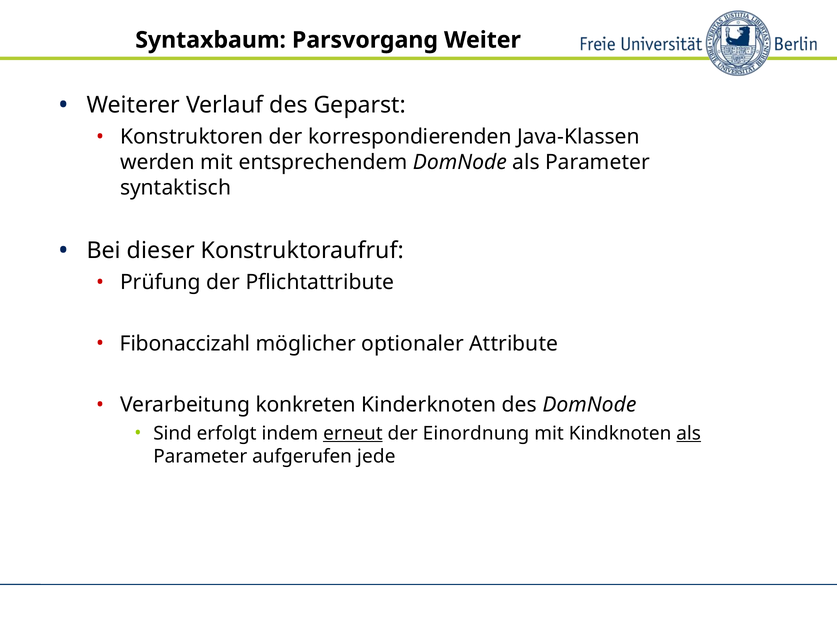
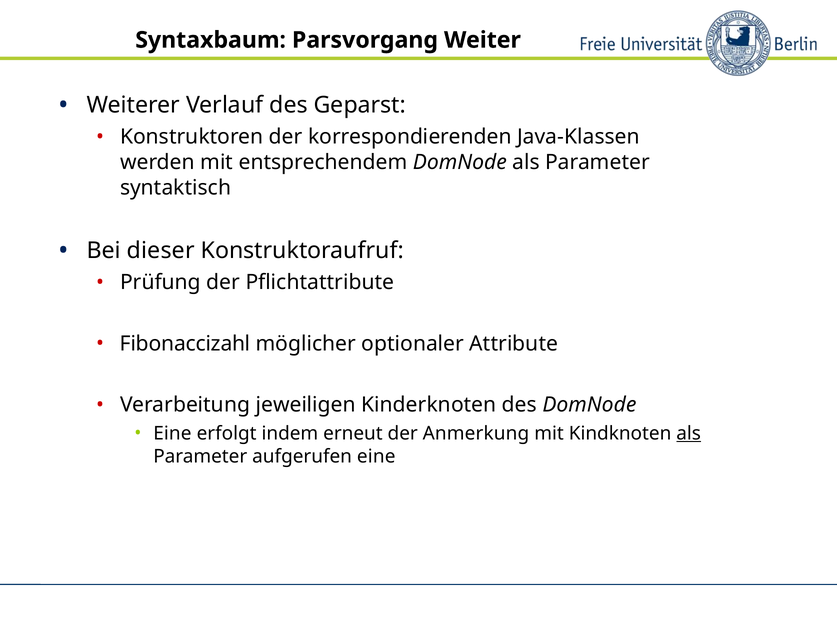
konkreten: konkreten -> jeweiligen (306, 405)
Sind: Sind -> Eine (172, 433)
erneut underline: present -> none (353, 433)
Einordnung: Einordnung -> Anmerkung (476, 433)
aufgerufen jede: jede -> eine (376, 456)
